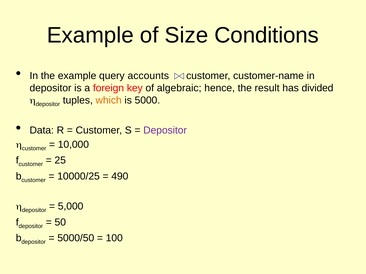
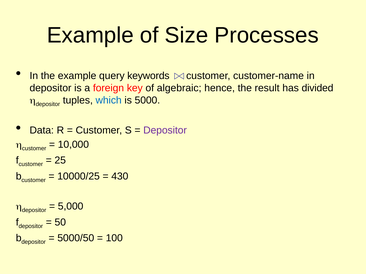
Conditions: Conditions -> Processes (267, 35)
accounts: accounts -> keywords (148, 76)
which colour: orange -> blue (109, 100)
490: 490 -> 430 (120, 177)
